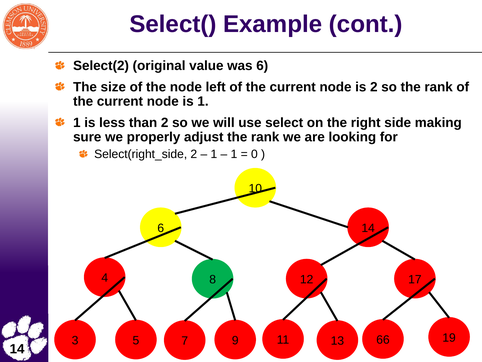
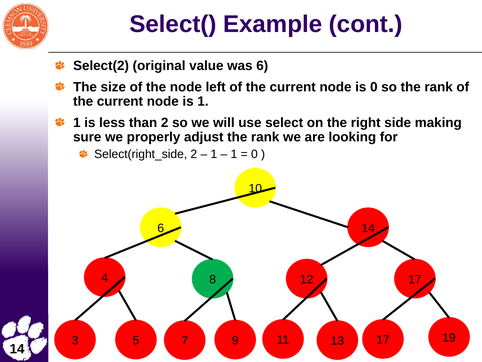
is 2: 2 -> 0 (374, 87)
13 66: 66 -> 17 (383, 339)
